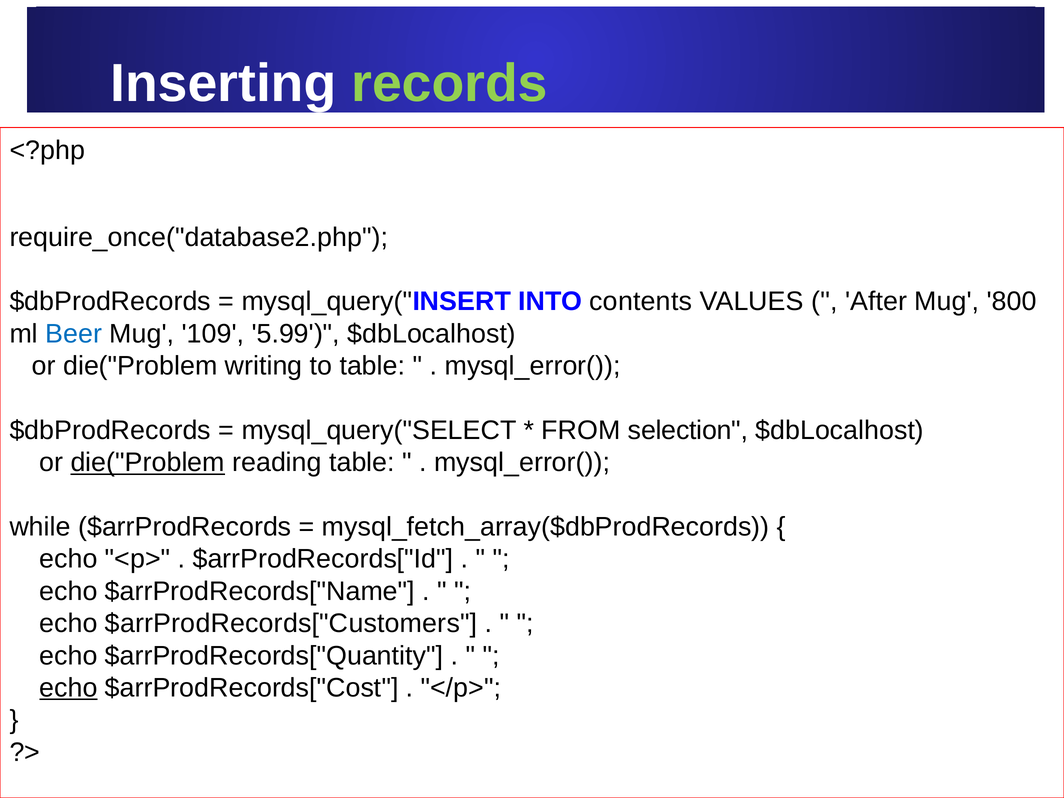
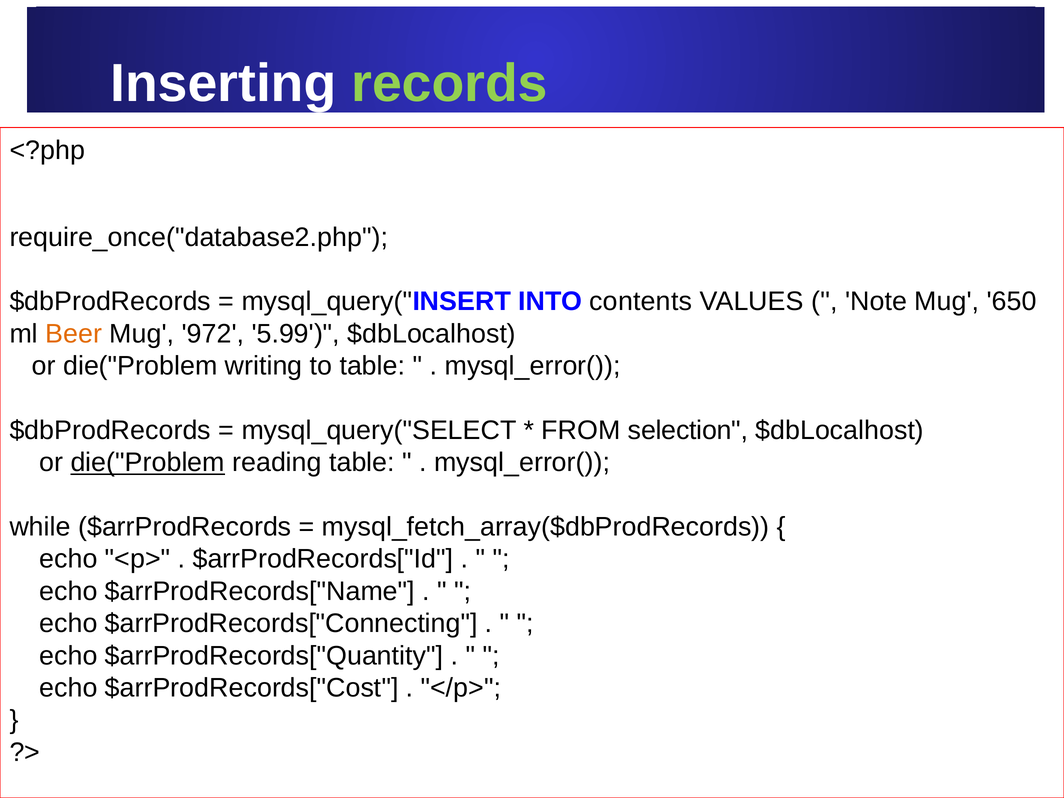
After: After -> Note (876, 302)
800: 800 -> 650 (1012, 302)
Beer colour: blue -> orange (74, 334)
109: 109 -> 972 (213, 334)
$arrProdRecords["Customers: $arrProdRecords["Customers -> $arrProdRecords["Connecting (291, 623)
echo underline: present -> none (68, 688)
